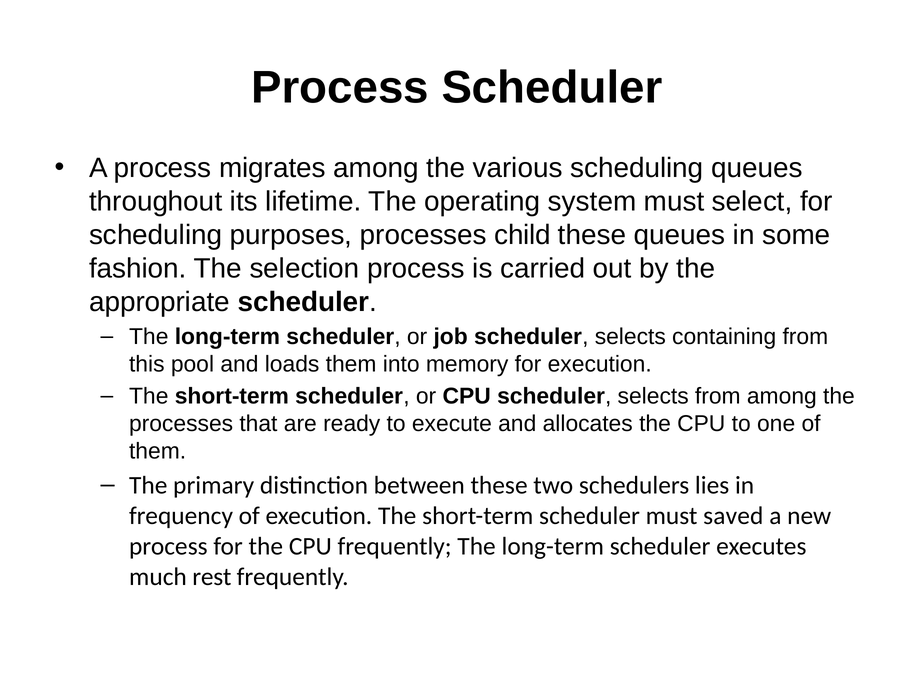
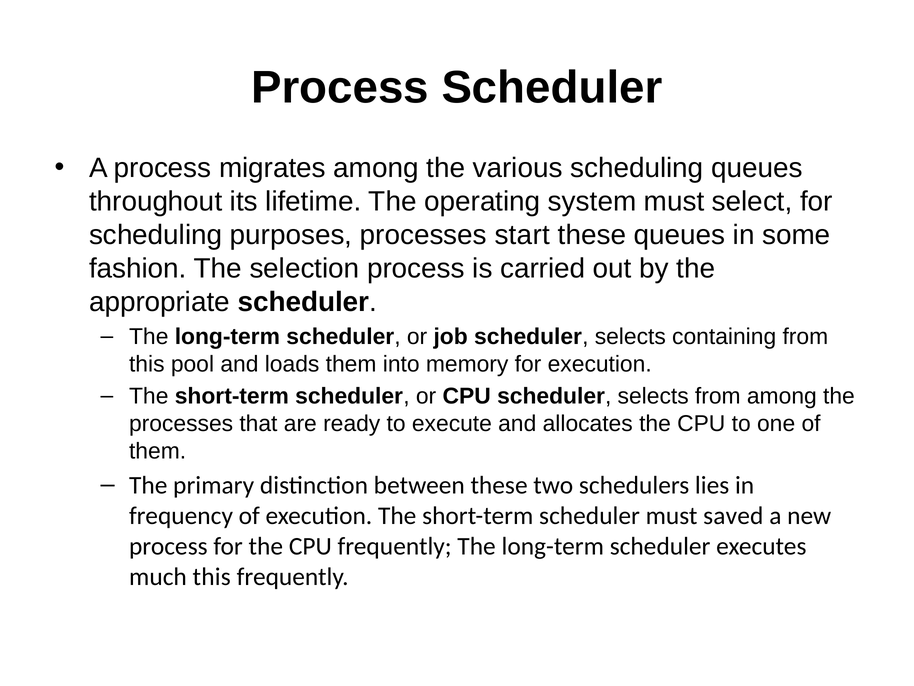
child: child -> start (522, 235)
much rest: rest -> this (212, 577)
